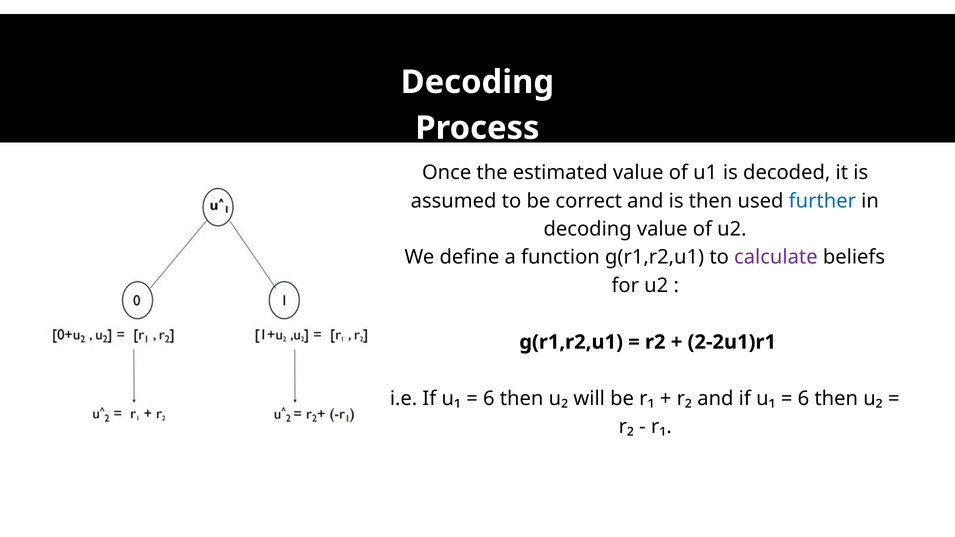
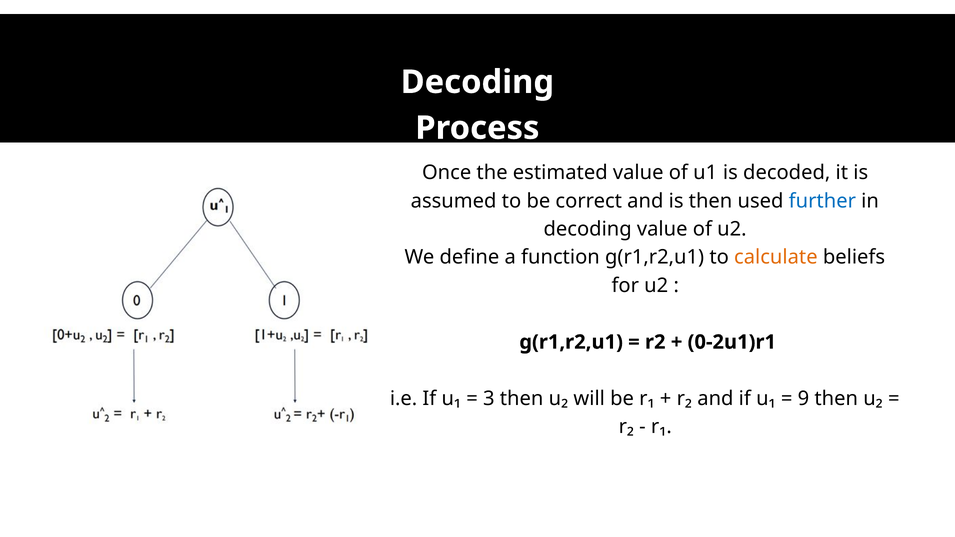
calculate colour: purple -> orange (776, 257)
2-2u1)r1: 2-2u1)r1 -> 0-2u1)r1 (732, 342)
6: 6 -> 3 (489, 399)
6: 6 -> 9 (803, 399)
